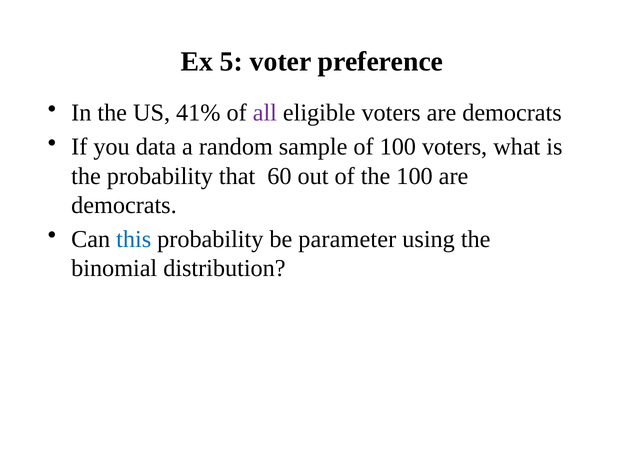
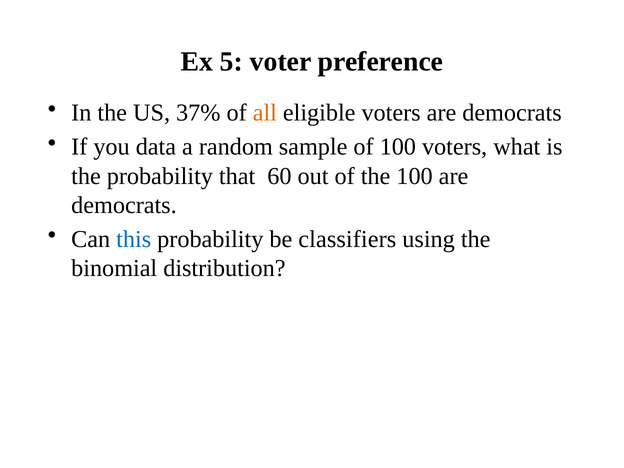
41%: 41% -> 37% (198, 113)
all colour: purple -> orange (265, 113)
parameter: parameter -> classifiers (347, 239)
